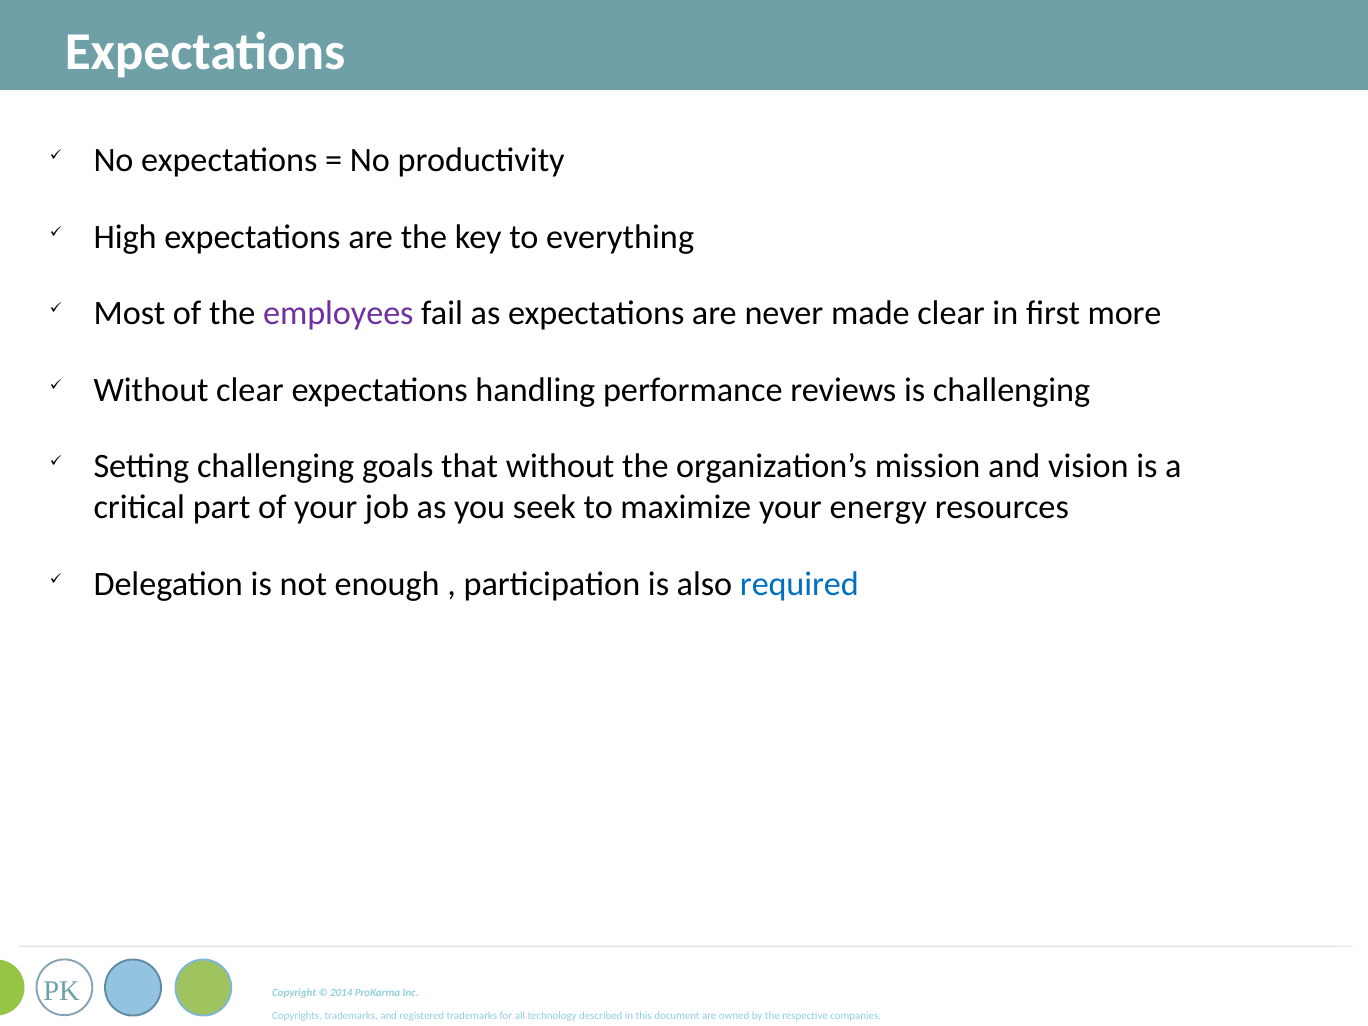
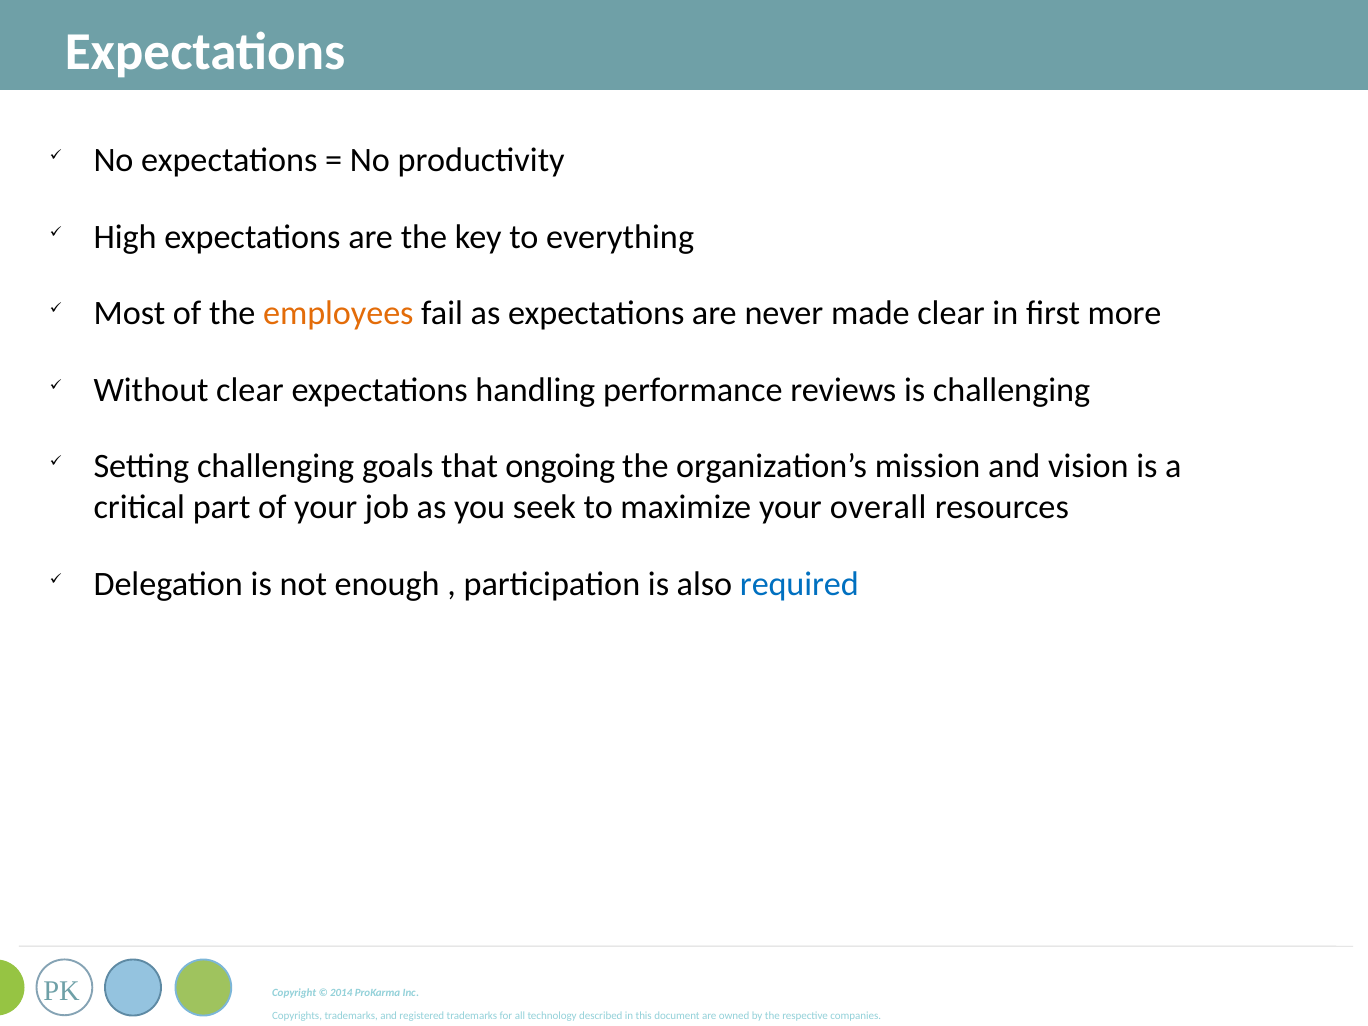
employees colour: purple -> orange (338, 314)
that without: without -> ongoing (560, 466)
energy: energy -> overall (878, 507)
